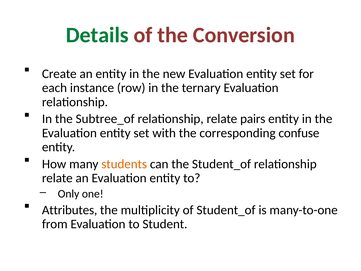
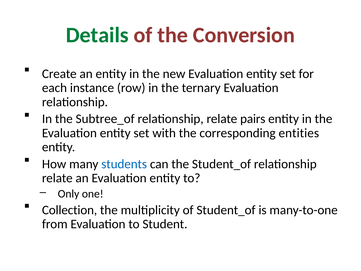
confuse: confuse -> entities (299, 133)
students colour: orange -> blue (124, 164)
Attributes: Attributes -> Collection (70, 210)
